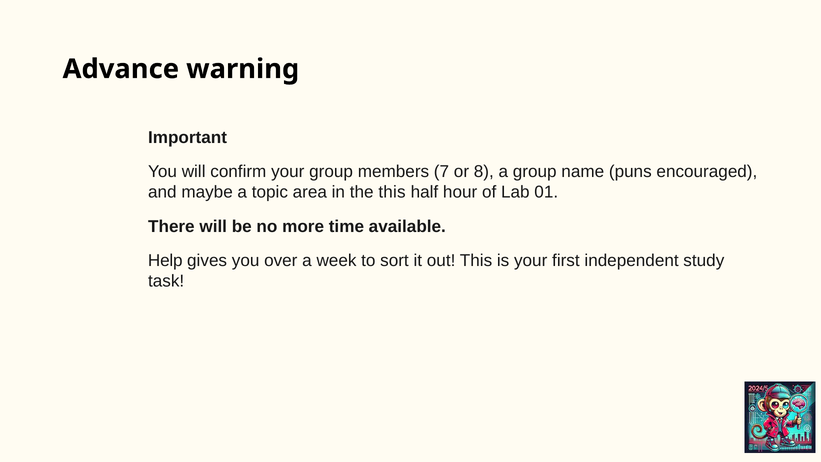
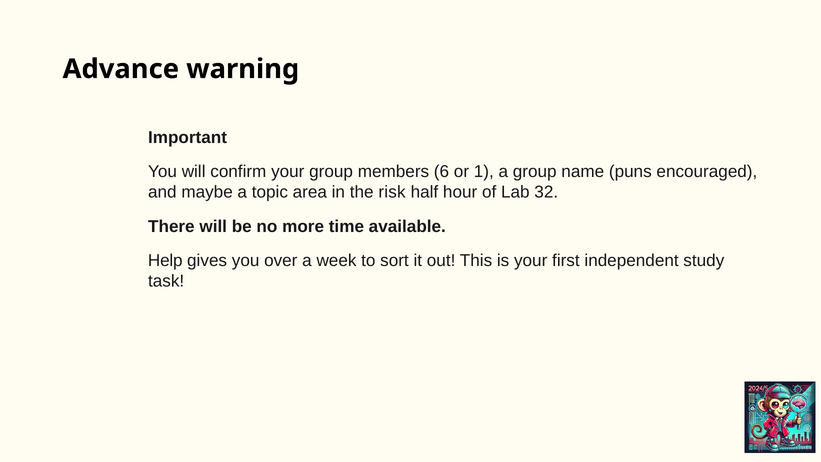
7: 7 -> 6 (441, 172)
8: 8 -> 1 (484, 172)
the this: this -> risk (392, 192)
01: 01 -> 32 (546, 192)
